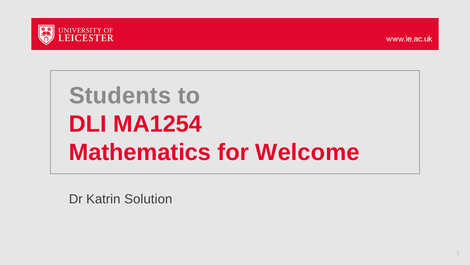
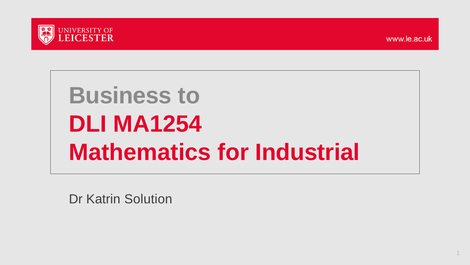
Students: Students -> Business (120, 96)
Welcome: Welcome -> Industrial (308, 152)
